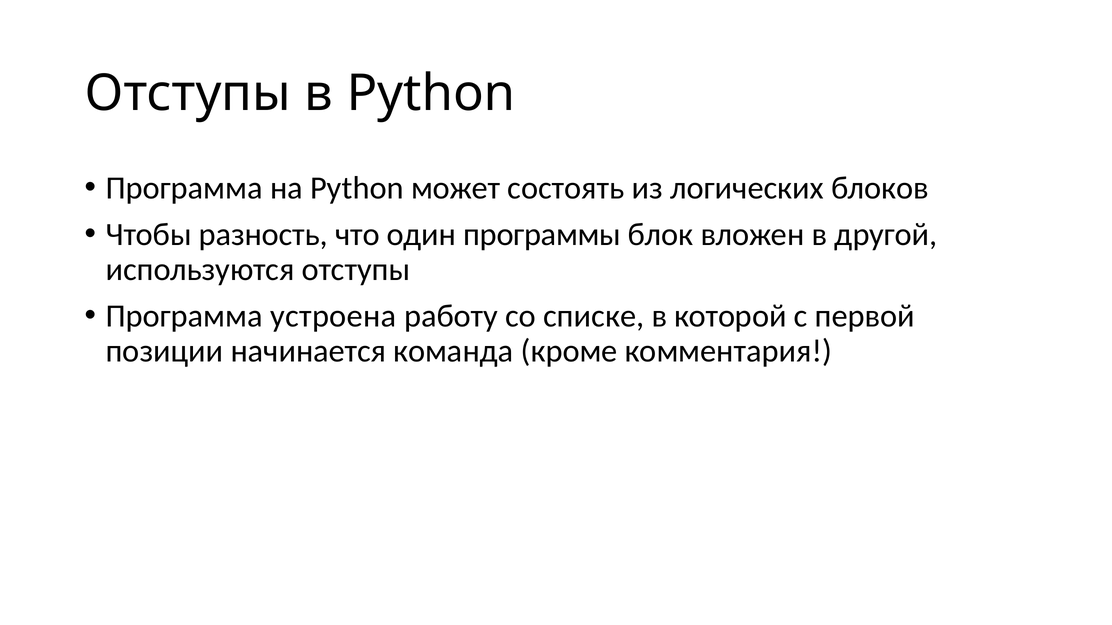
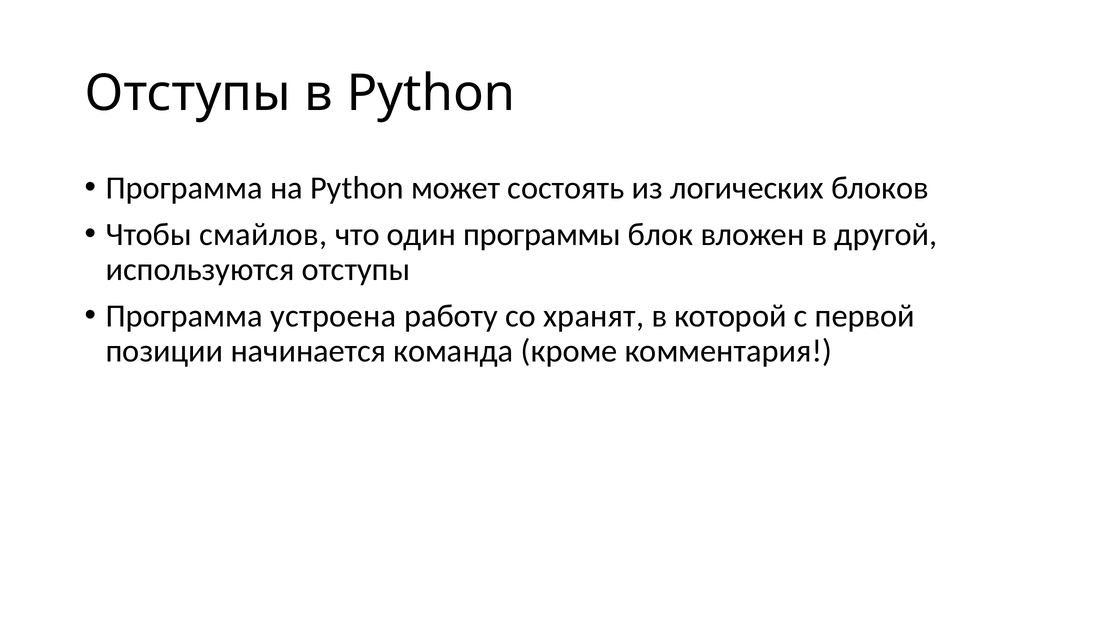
разность: разность -> смайлов (263, 235)
списке: списке -> хранят (594, 316)
